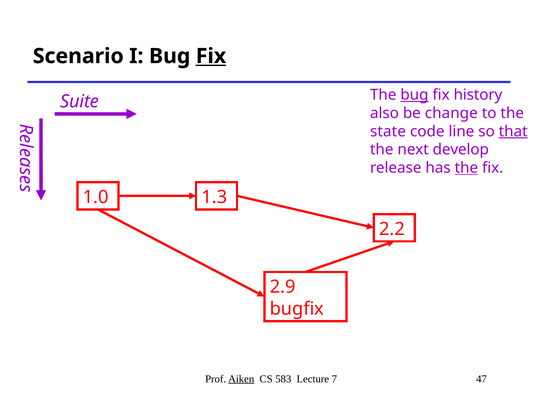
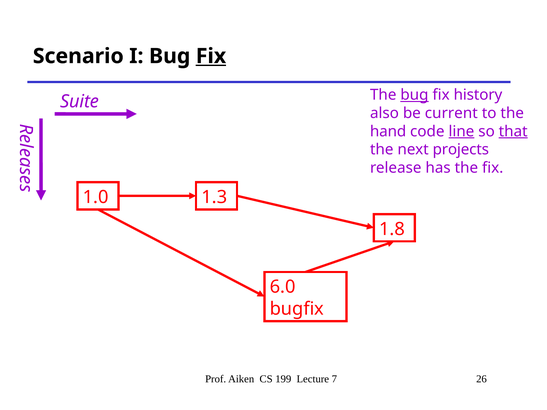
change: change -> current (451, 113)
state: state -> hand (388, 131)
line underline: none -> present (461, 131)
develop: develop -> projects (461, 150)
the underline: present -> none (466, 168)
2.2: 2.2 -> 1.8 (392, 229)
2.9: 2.9 -> 6.0 (283, 287)
Aiken underline: present -> none (241, 379)
583: 583 -> 199 (283, 379)
47: 47 -> 26 (481, 379)
